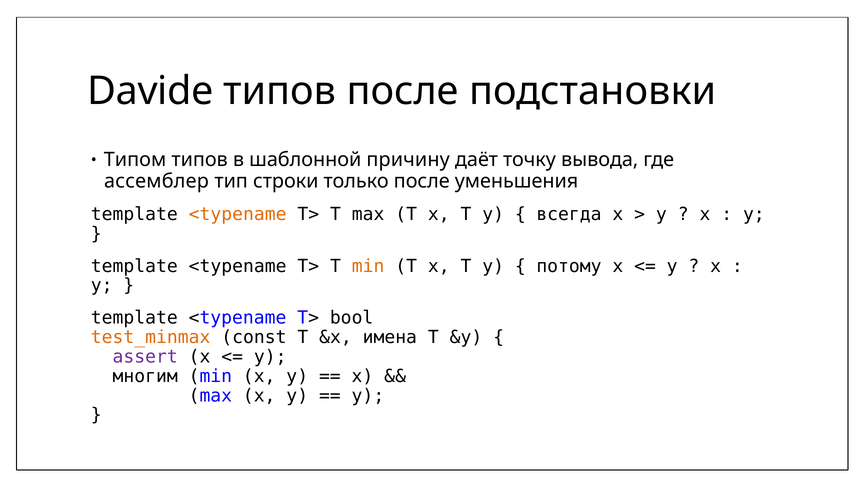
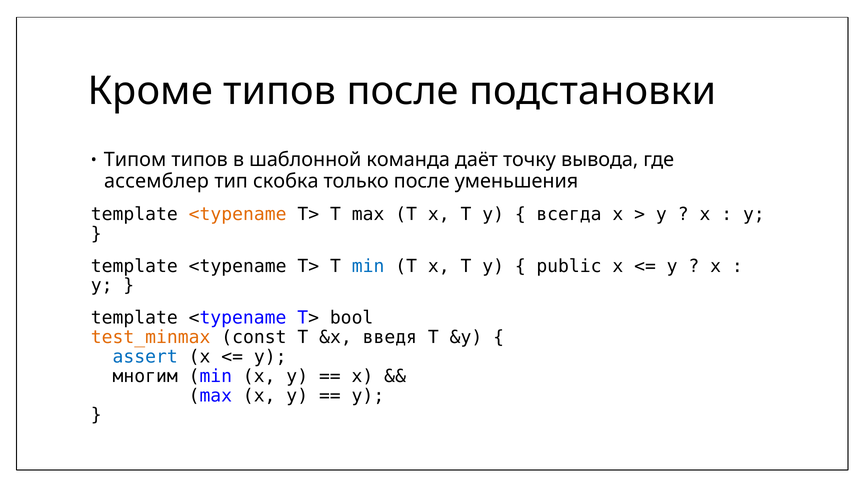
Davide: Davide -> Кроме (150, 91)
причину: причину -> команда (408, 160)
строки: строки -> скобка (286, 181)
min colour: orange -> blue (368, 266)
потому: потому -> public (569, 266)
имена: имена -> введя (390, 337)
assert colour: purple -> blue (145, 356)
